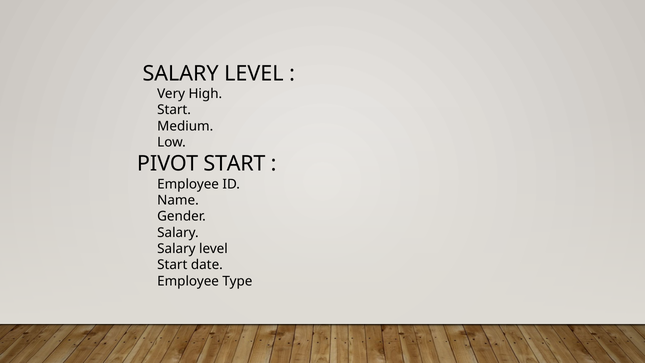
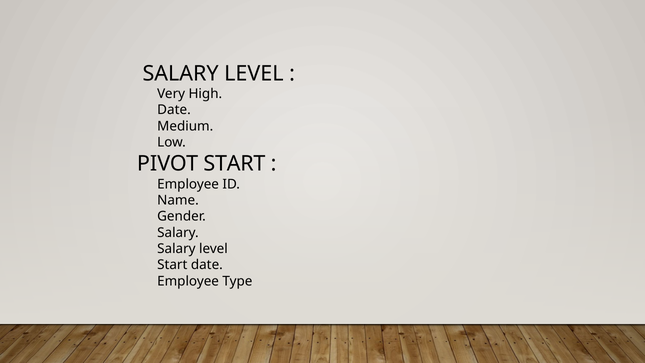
Start: Start -> Date (174, 110)
